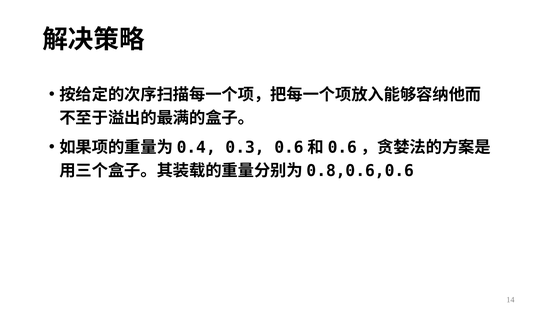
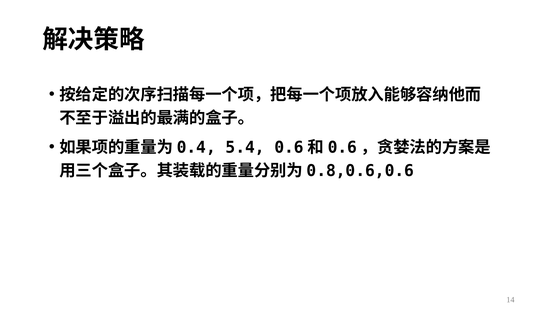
0.3: 0.3 -> 5.4 (245, 147)
